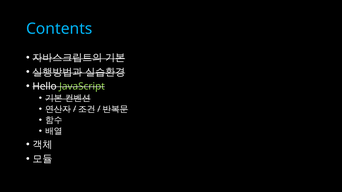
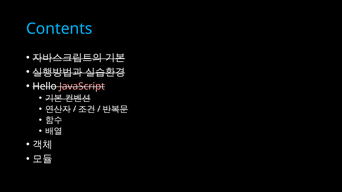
JavaScript colour: light green -> pink (82, 87)
